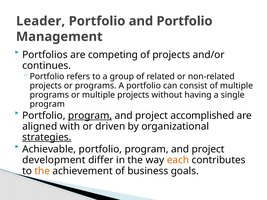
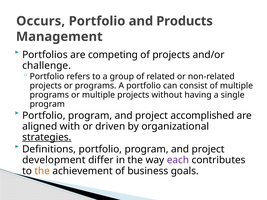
Leader: Leader -> Occurs (41, 21)
and Portfolio: Portfolio -> Products (185, 21)
continues: continues -> challenge (47, 66)
program underline: present -> none (90, 116)
Achievable: Achievable -> Definitions (49, 149)
each colour: orange -> purple (178, 160)
